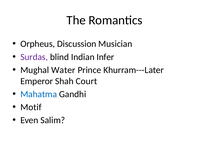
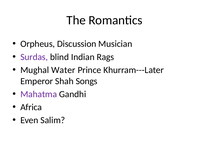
Infer: Infer -> Rags (105, 57)
Court: Court -> Songs (87, 81)
Mahatma colour: blue -> purple (39, 94)
Motif: Motif -> Africa (31, 107)
